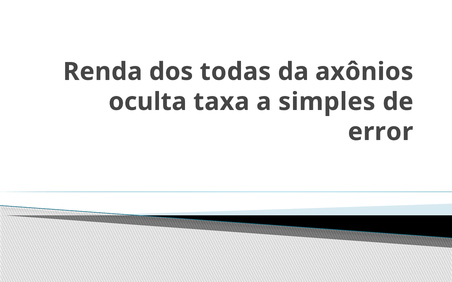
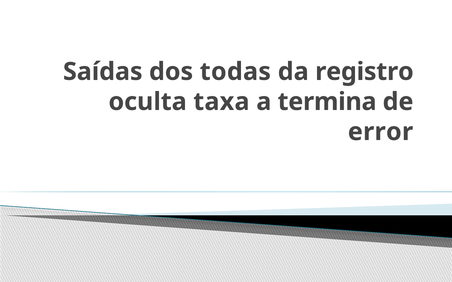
Renda: Renda -> Saídas (103, 72)
axônios: axônios -> registro (364, 72)
simples: simples -> termina (327, 102)
